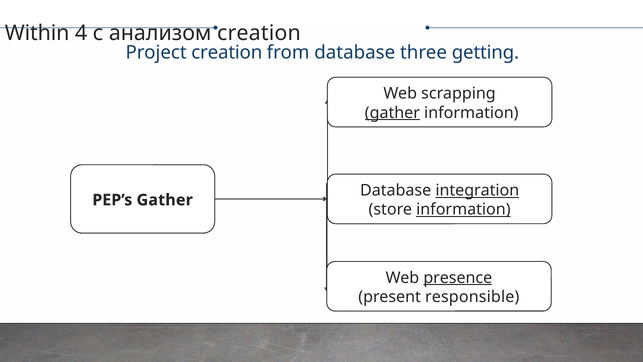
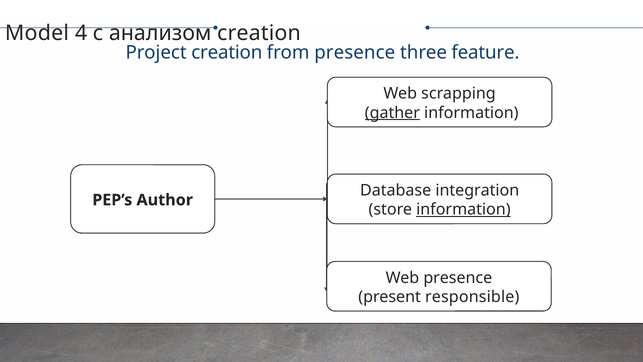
Within: Within -> Model (37, 33)
from database: database -> presence (355, 53)
getting: getting -> feature (485, 53)
integration underline: present -> none (477, 190)
PEP’s Gather: Gather -> Author (165, 200)
presence underline: present -> none (458, 277)
